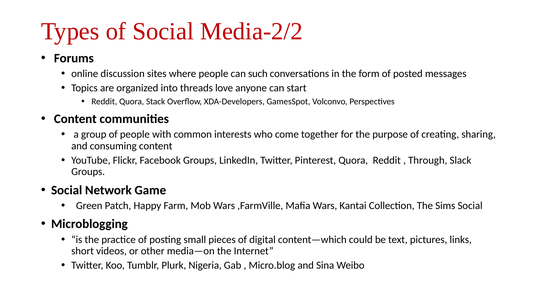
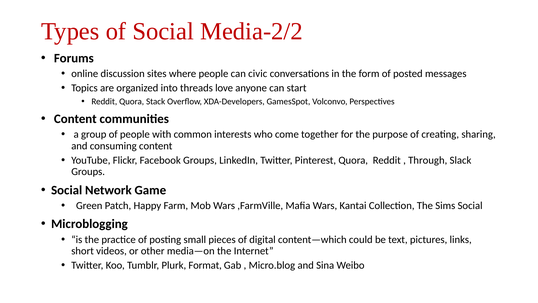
such: such -> civic (258, 74)
Nigeria: Nigeria -> Format (205, 265)
